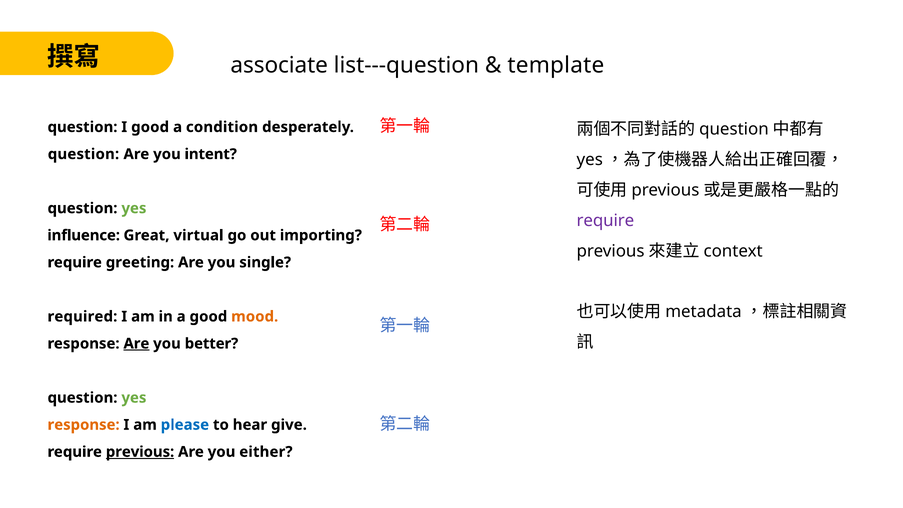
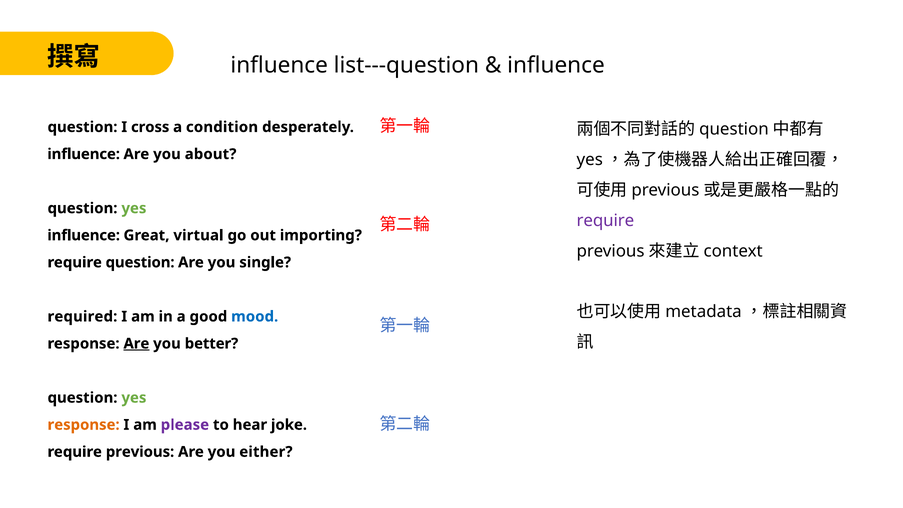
associate: associate -> influence (279, 65)
template: template -> influence (556, 65)
I good: good -> cross (150, 127)
question: question -> influence (84, 154)
intent: intent -> about (211, 154)
require greeting: greeting -> question (140, 262)
mood colour: orange -> blue (255, 316)
please colour: blue -> purple (185, 425)
give: give -> joke (289, 425)
previous underline: present -> none (140, 452)
